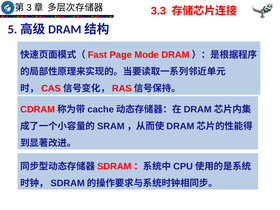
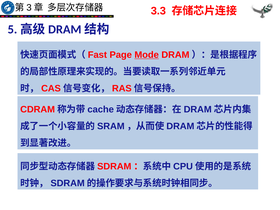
Mode underline: none -> present (147, 55)
